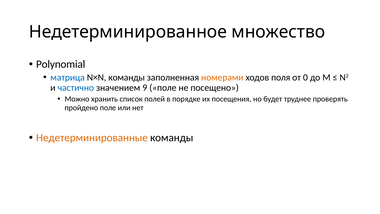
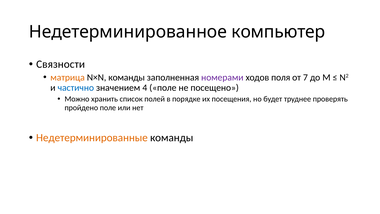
множество: множество -> компьютер (278, 32)
Polynomial: Polynomial -> Связности (61, 64)
матрица colour: blue -> orange (68, 77)
номерами colour: orange -> purple (222, 77)
0: 0 -> 7 (305, 77)
9: 9 -> 4 (145, 88)
